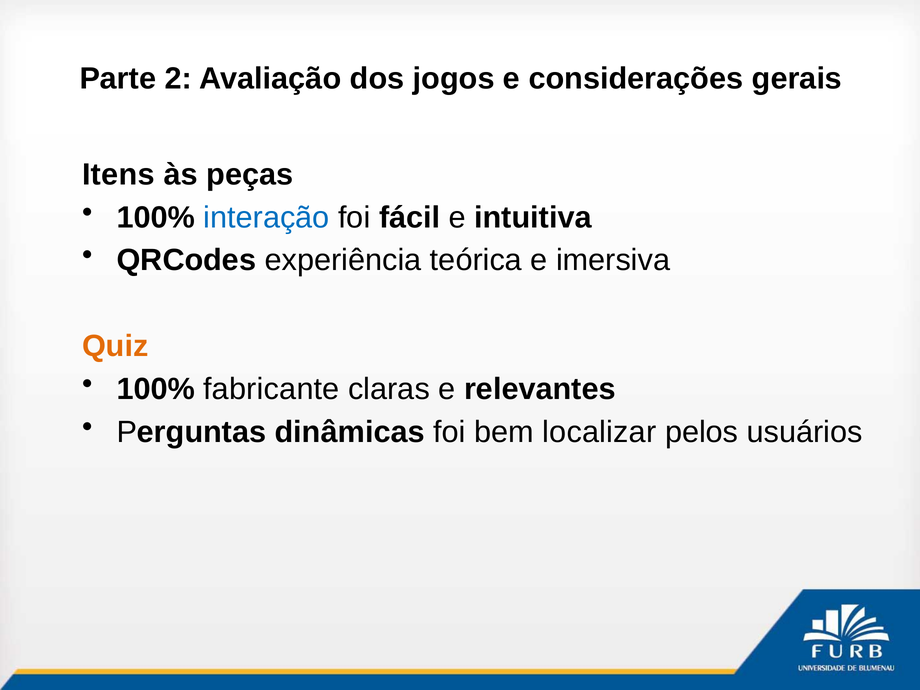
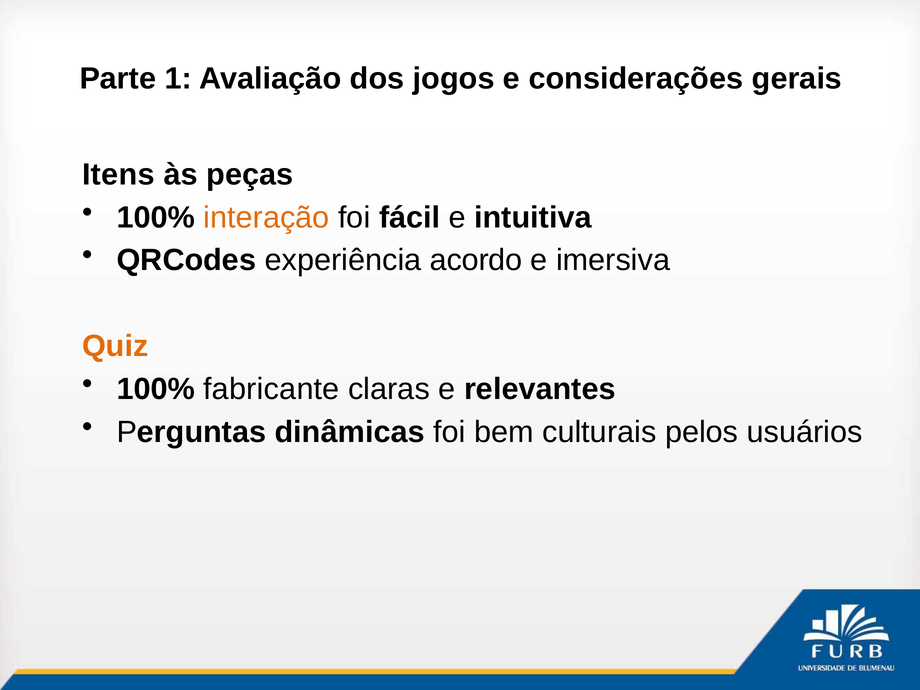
2: 2 -> 1 (178, 79)
interação colour: blue -> orange (266, 217)
teórica: teórica -> acordo (476, 260)
localizar: localizar -> culturais (599, 432)
